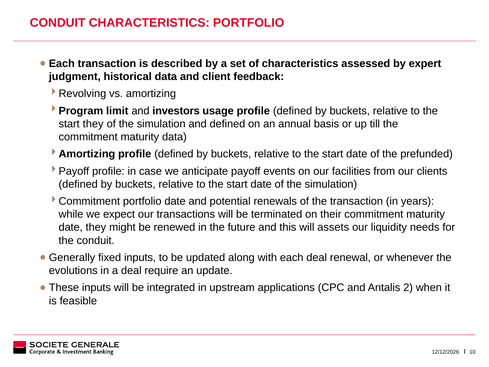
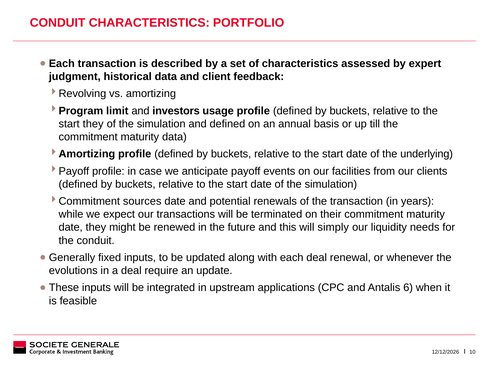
prefunded: prefunded -> underlying (427, 154)
portfolio: portfolio -> sources (142, 201)
assets: assets -> simply (333, 227)
2: 2 -> 6 (408, 288)
